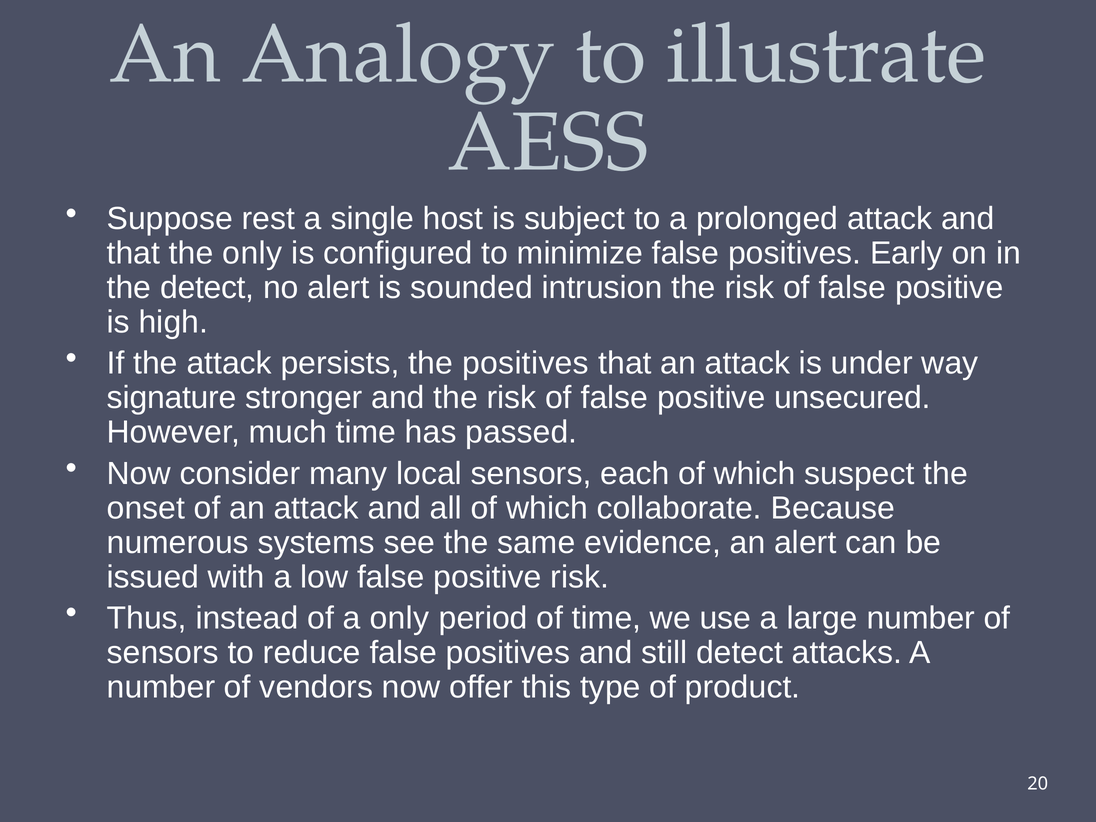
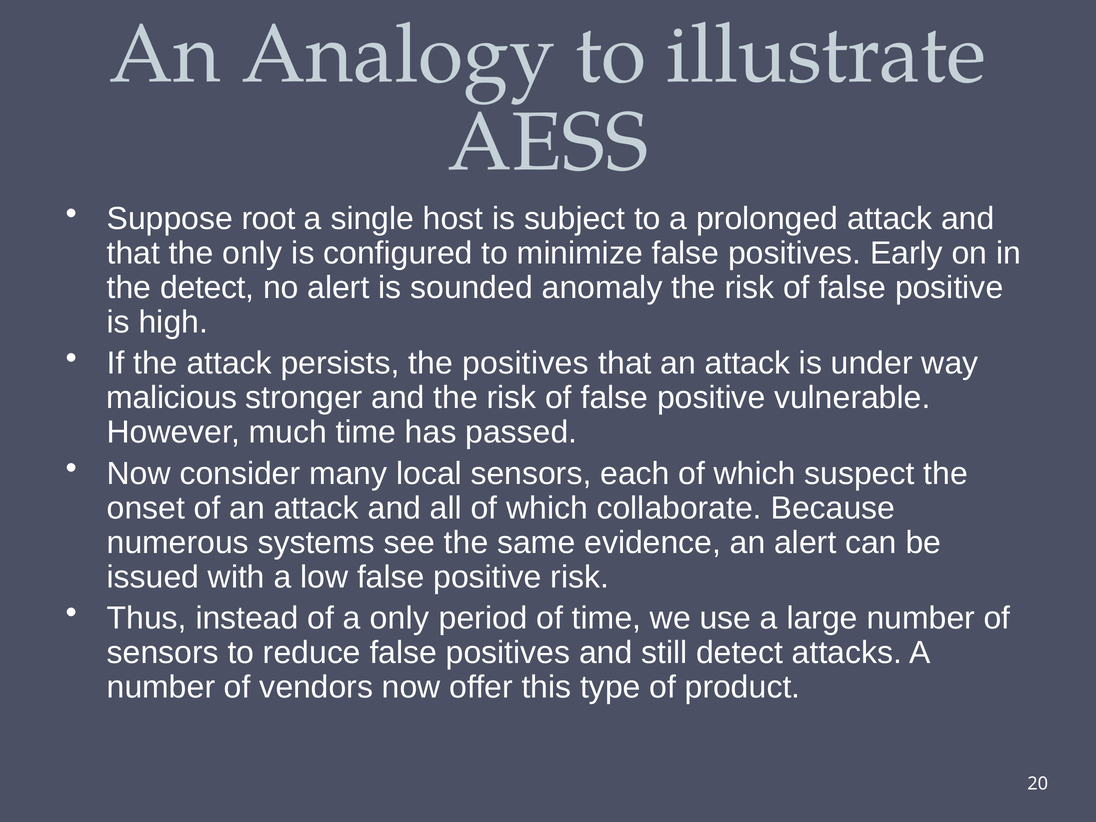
rest: rest -> root (269, 219)
intrusion: intrusion -> anomaly (602, 288)
signature: signature -> malicious (172, 398)
unsecured: unsecured -> vulnerable (852, 398)
